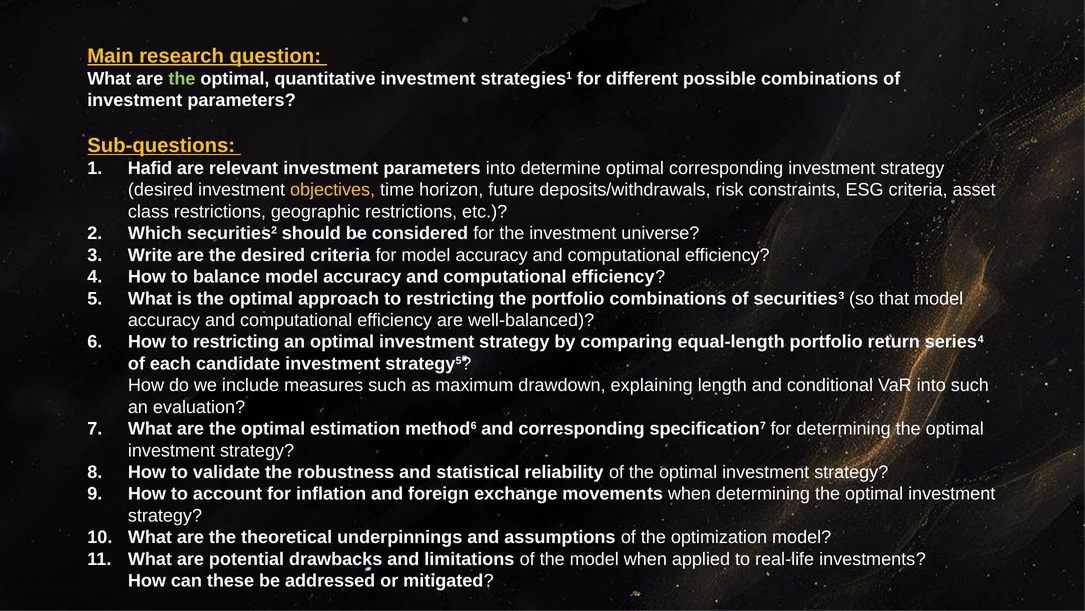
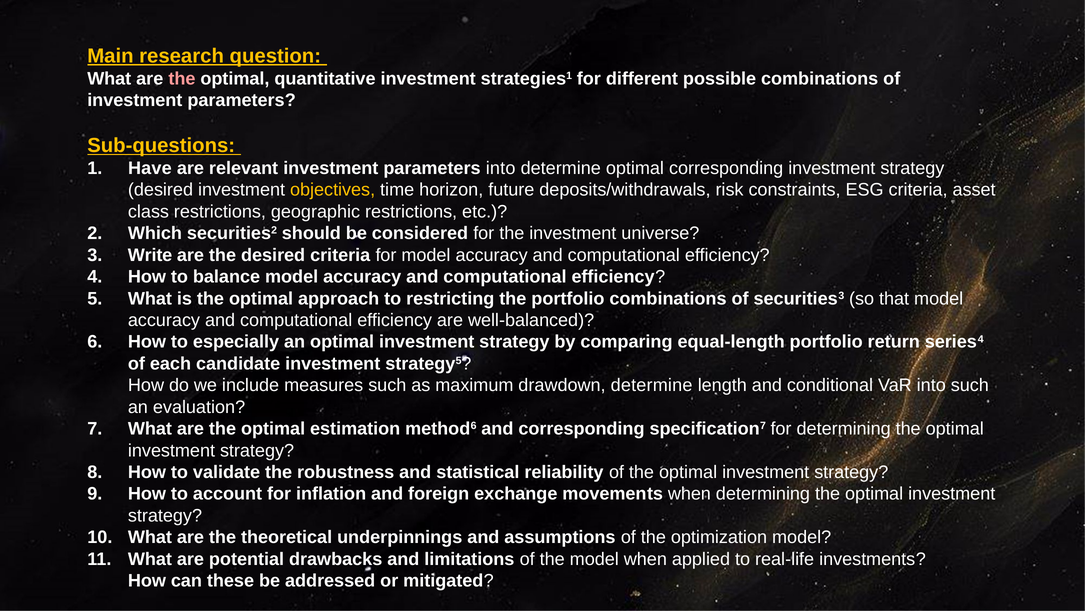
the colour: light green -> pink (182, 79)
Hafid: Hafid -> Have (150, 168)
How to restricting: restricting -> especially (236, 342)
drawdown explaining: explaining -> determine (652, 385)
